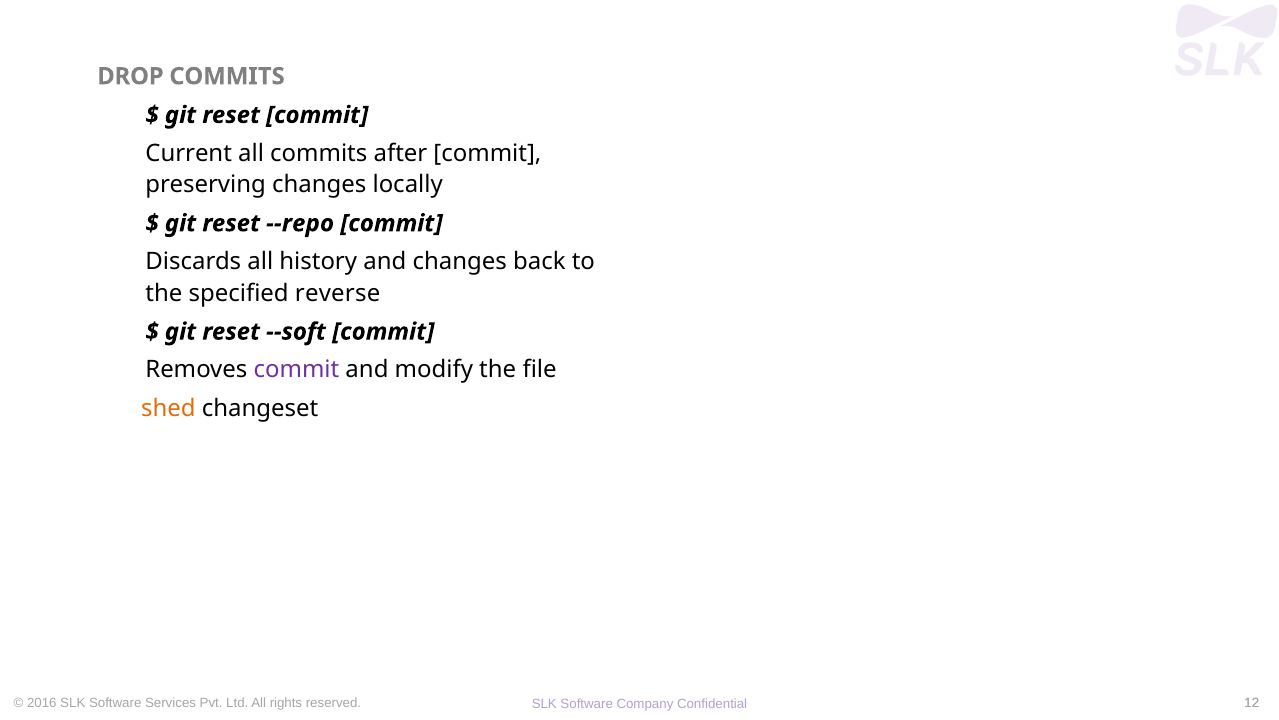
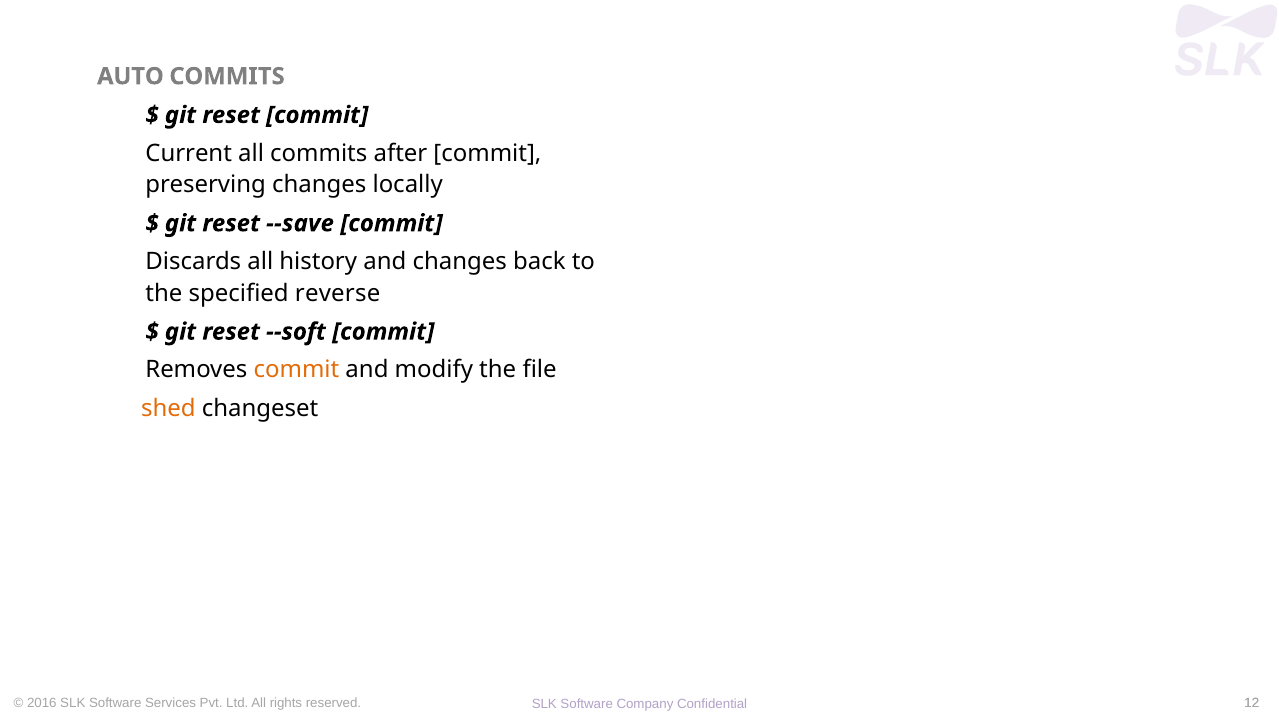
DROP: DROP -> AUTO (130, 76)
--repo: --repo -> --save (300, 223)
commit colour: purple -> orange (296, 370)
